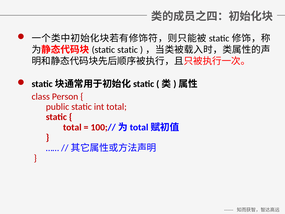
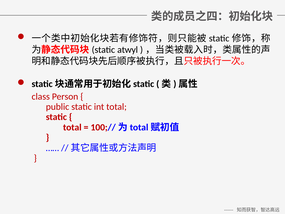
static static: static -> atwyl (128, 50)
